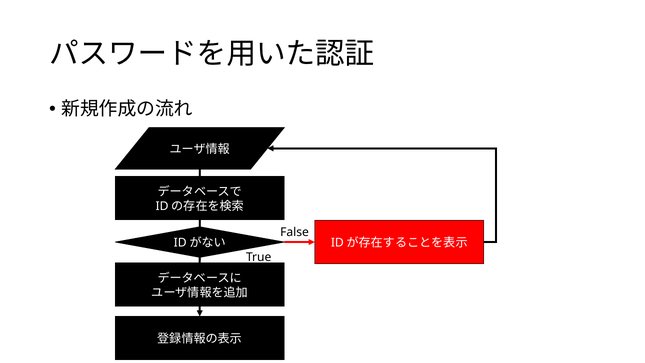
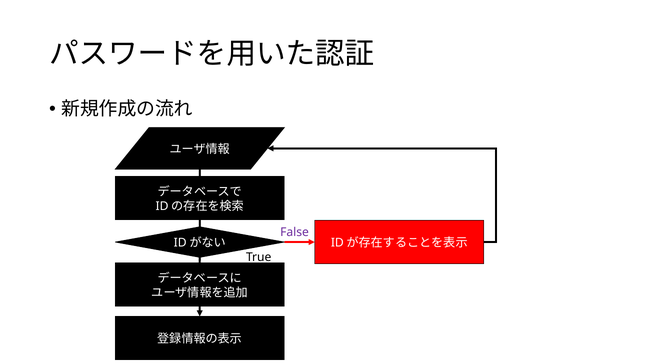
False colour: black -> purple (295, 232)
